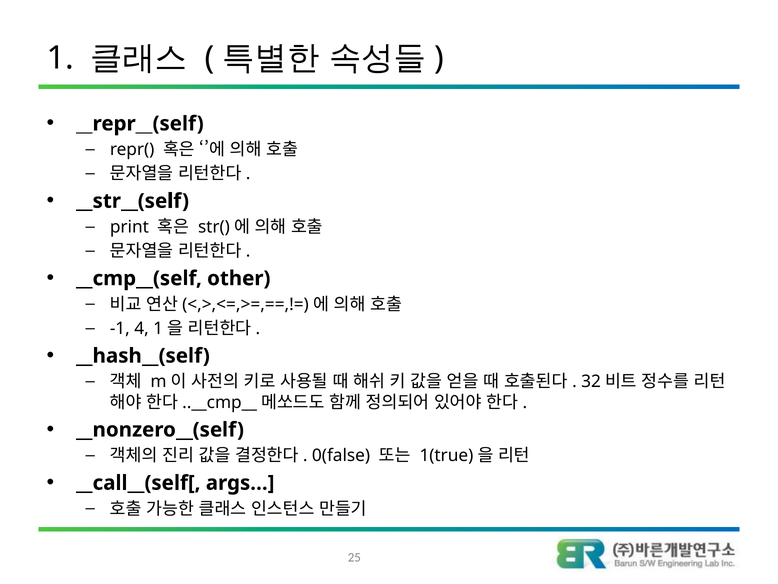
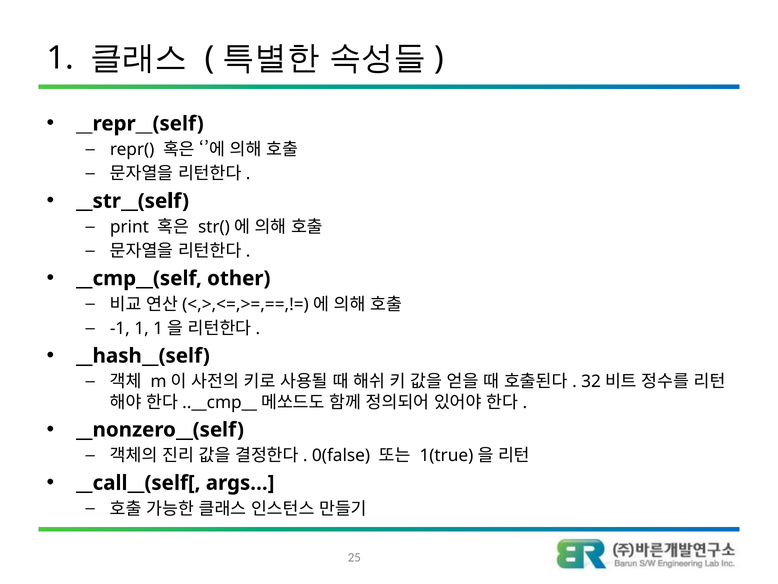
-1 4: 4 -> 1 (142, 328)
